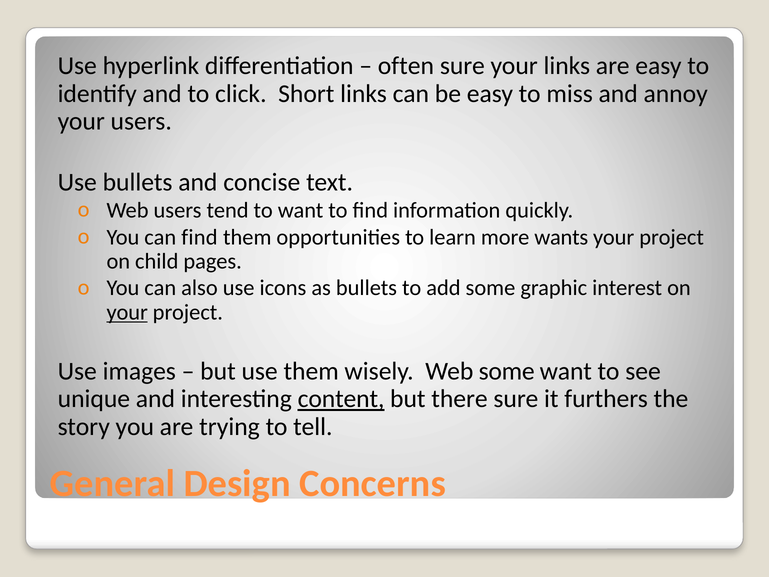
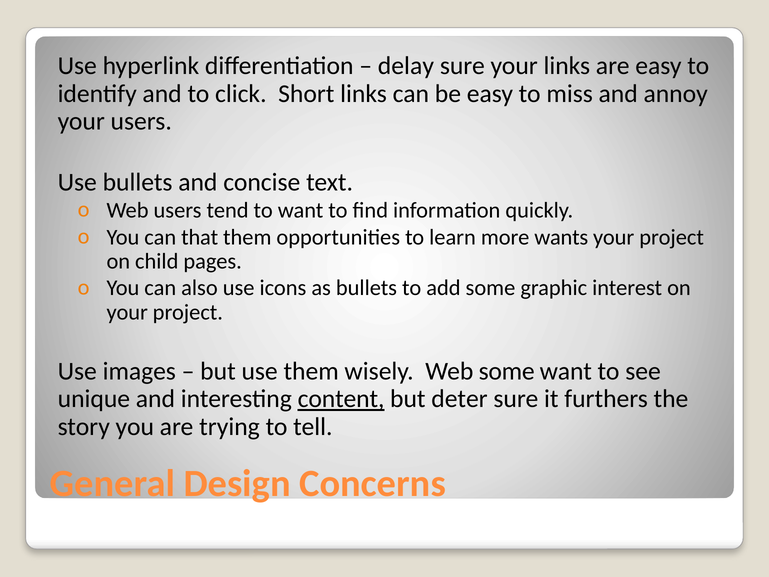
often: often -> delay (406, 66)
can find: find -> that (200, 237)
your underline: present -> none (127, 312)
there: there -> deter (460, 399)
